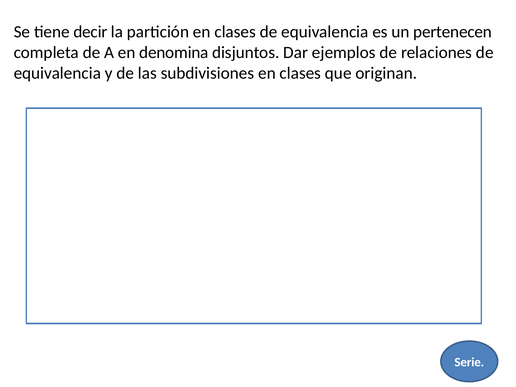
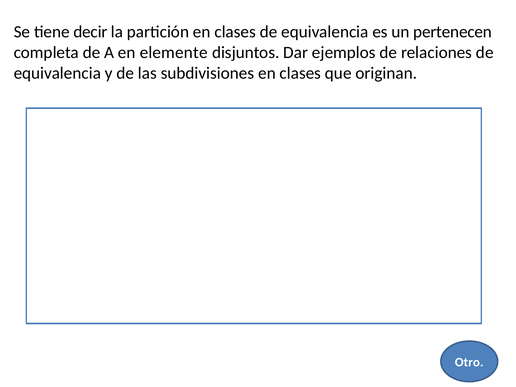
denomina: denomina -> elemente (174, 52)
Serie: Serie -> Otro (469, 362)
